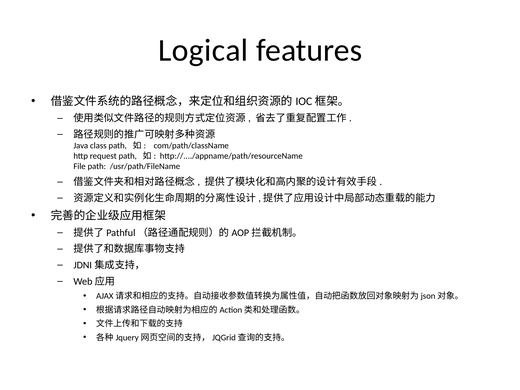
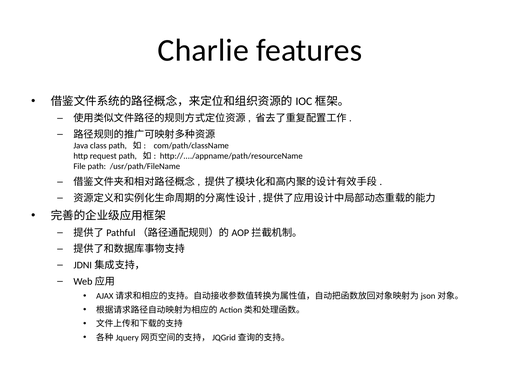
Logical: Logical -> Charlie (203, 50)
